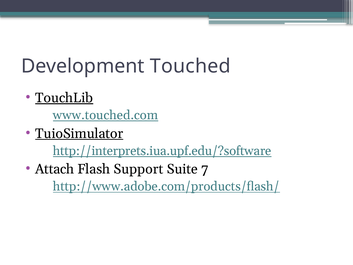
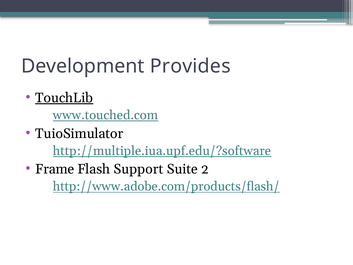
Touched: Touched -> Provides (190, 66)
TuioSimulator underline: present -> none (79, 133)
http://interprets.iua.upf.edu/?software: http://interprets.iua.upf.edu/?software -> http://multiple.iua.upf.edu/?software (162, 151)
Attach: Attach -> Frame (55, 169)
7: 7 -> 2 (205, 169)
